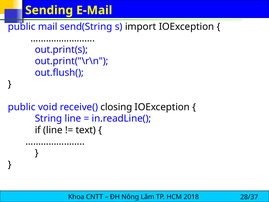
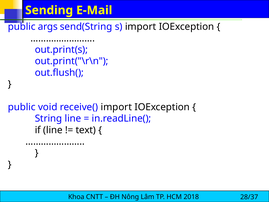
mail: mail -> args (48, 27)
receive( closing: closing -> import (116, 107)
